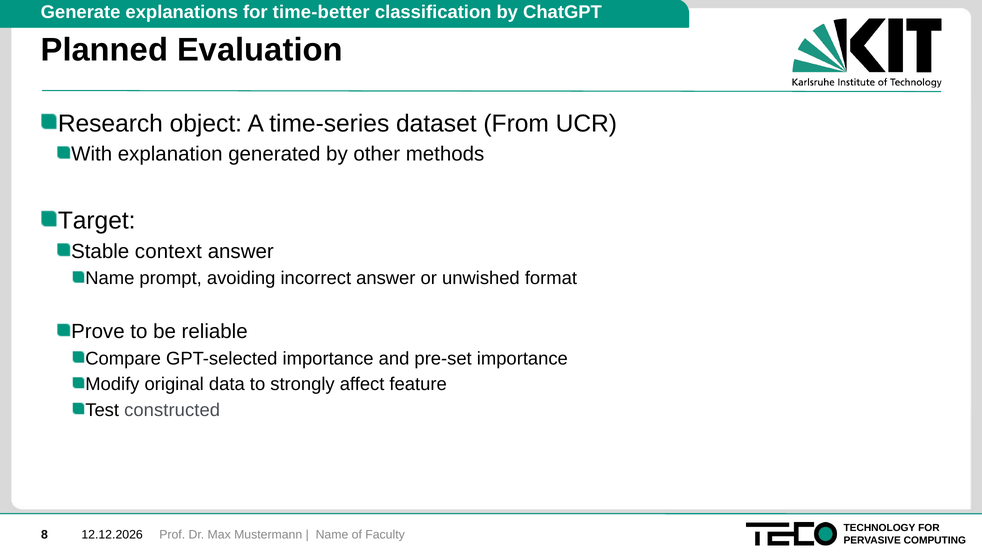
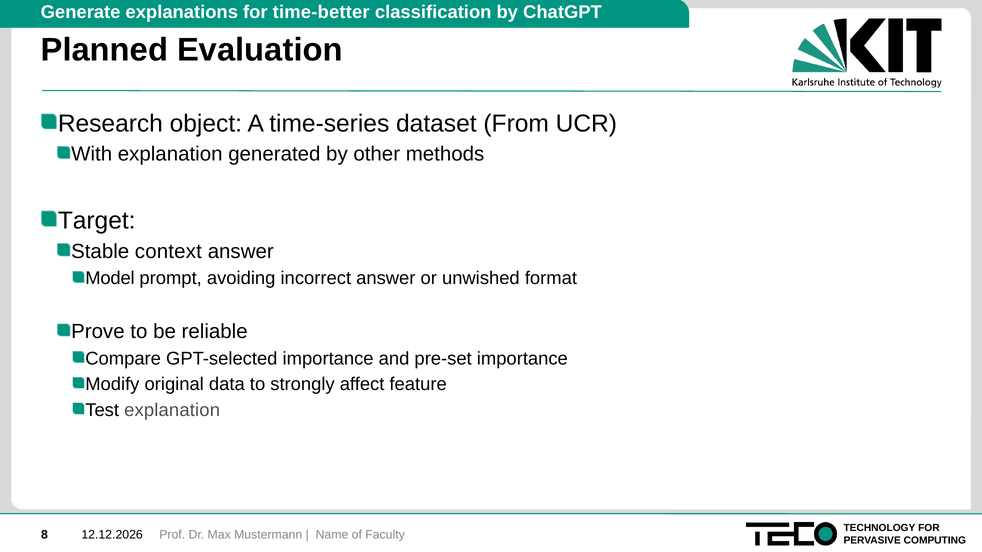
Name: Name -> Model (110, 279)
Test constructed: constructed -> explanation (172, 410)
